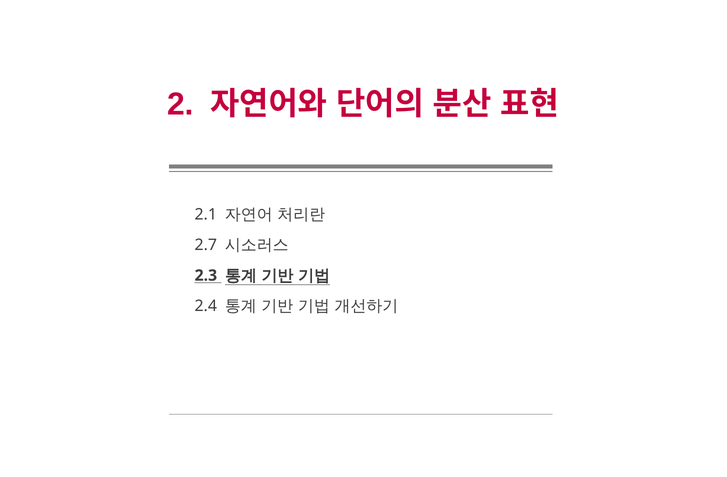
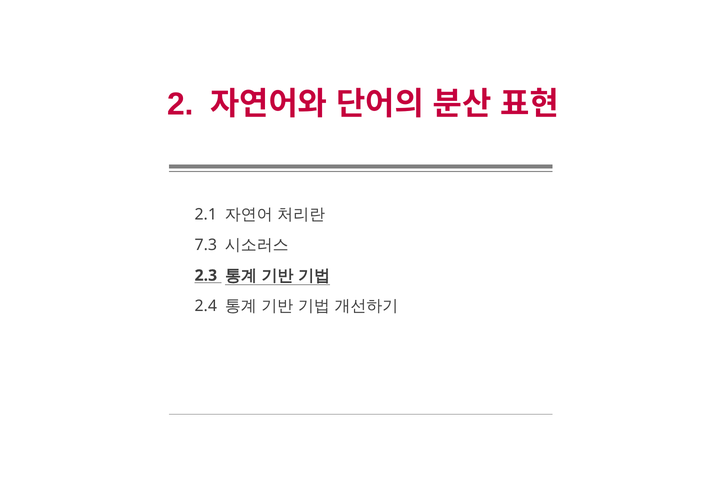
2.7: 2.7 -> 7.3 (206, 245)
